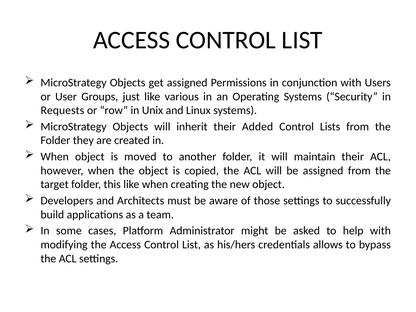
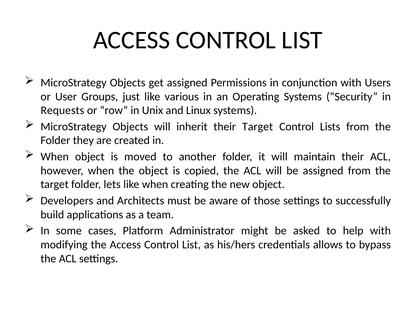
their Added: Added -> Target (258, 127)
this: this -> lets (112, 184)
